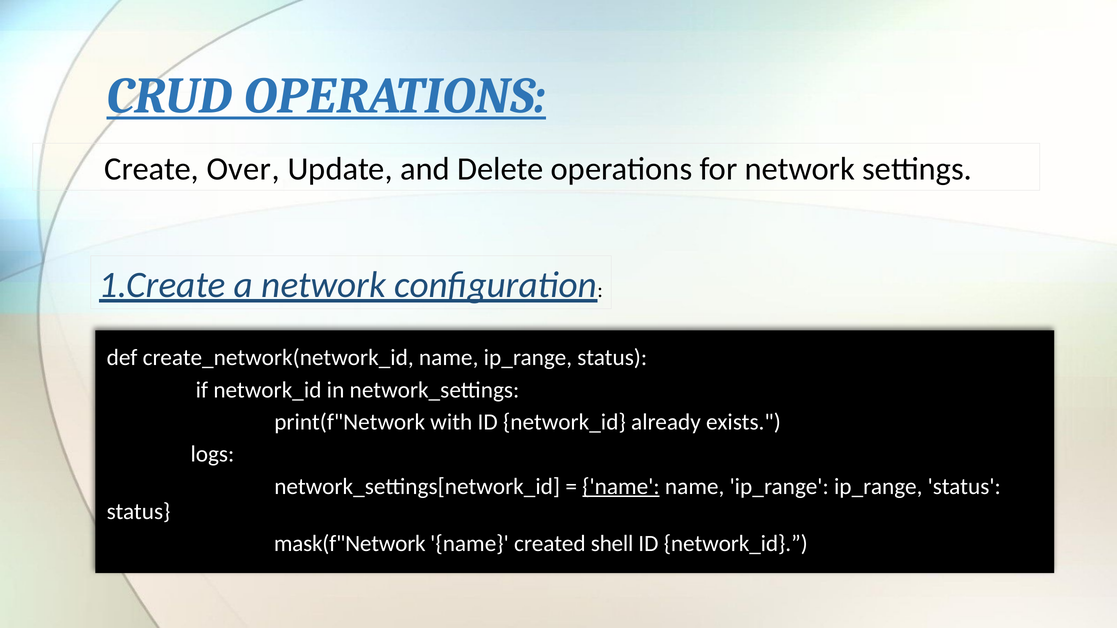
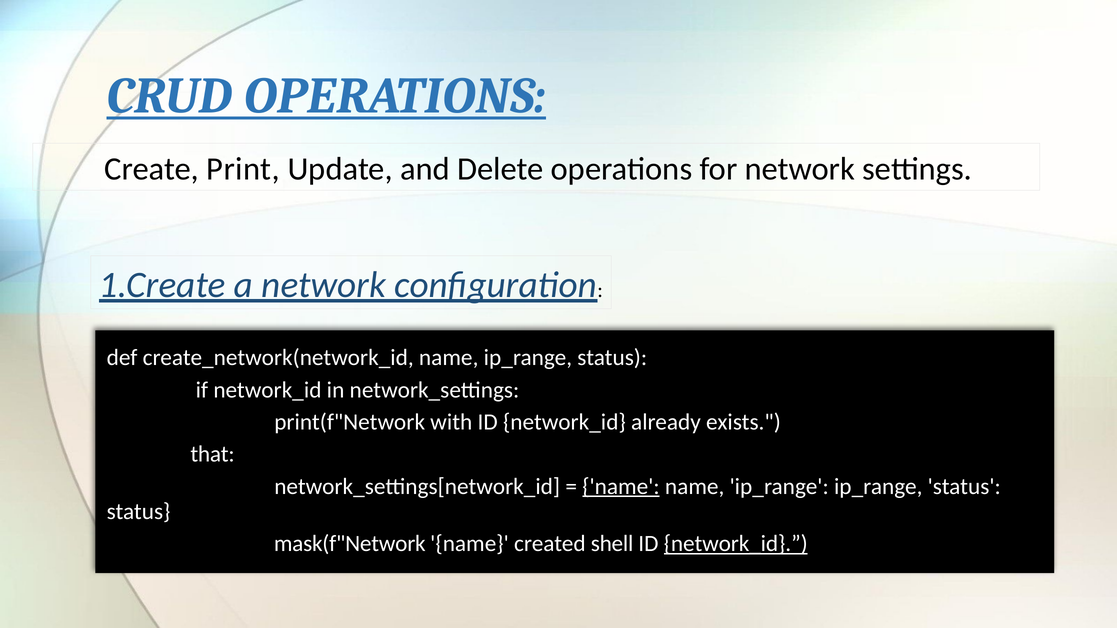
Over: Over -> Print (243, 169)
logs: logs -> that (213, 454)
network_id underline: none -> present (736, 544)
